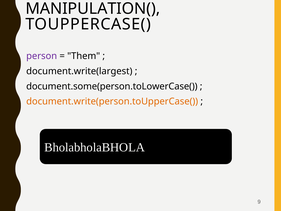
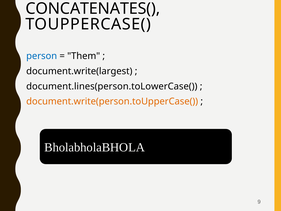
MANIPULATION(: MANIPULATION( -> CONCATENATES( (93, 9)
person colour: purple -> blue (42, 56)
document.some(person.toLowerCase(: document.some(person.toLowerCase( -> document.lines(person.toLowerCase( (112, 86)
